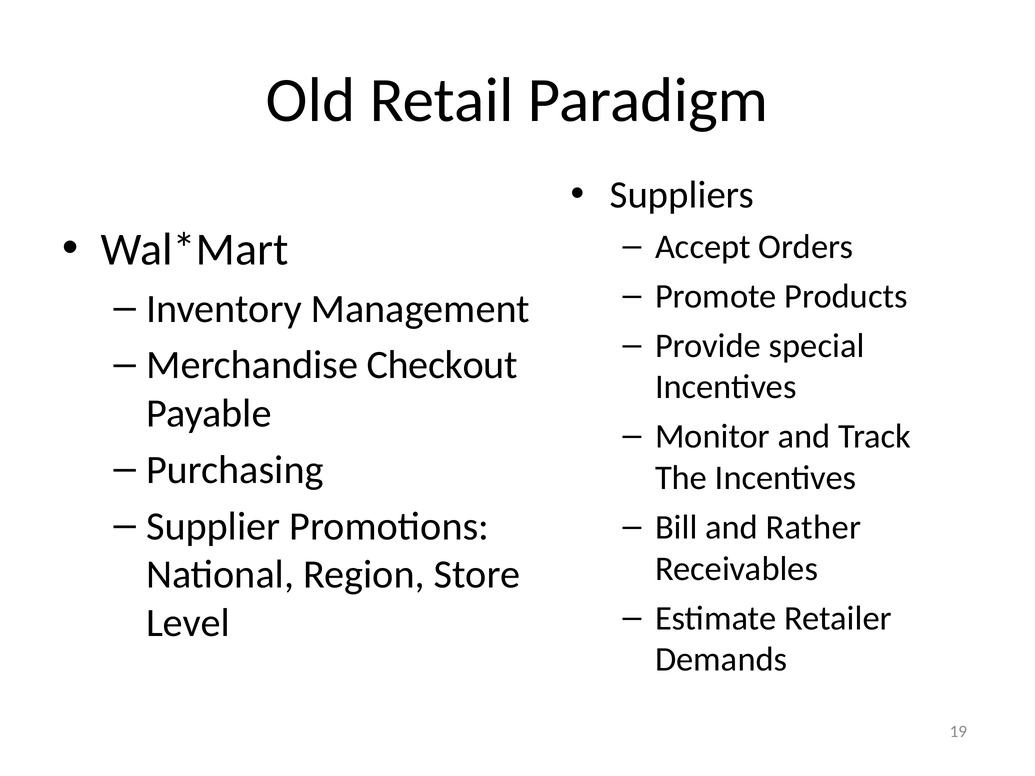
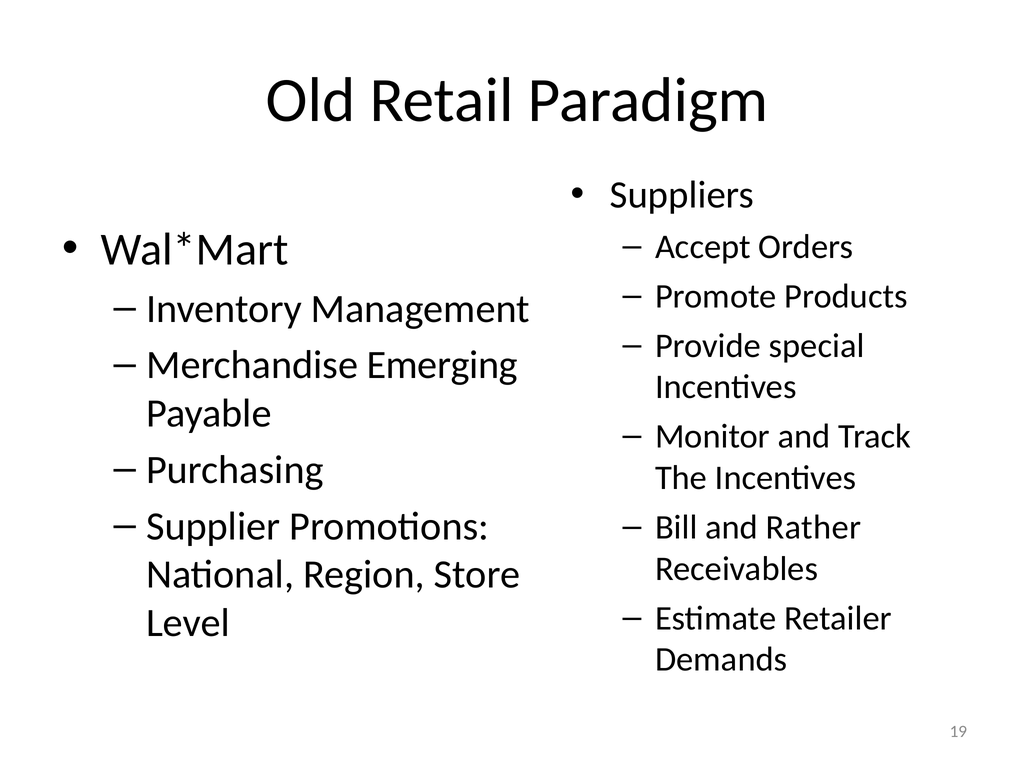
Checkout: Checkout -> Emerging (442, 365)
